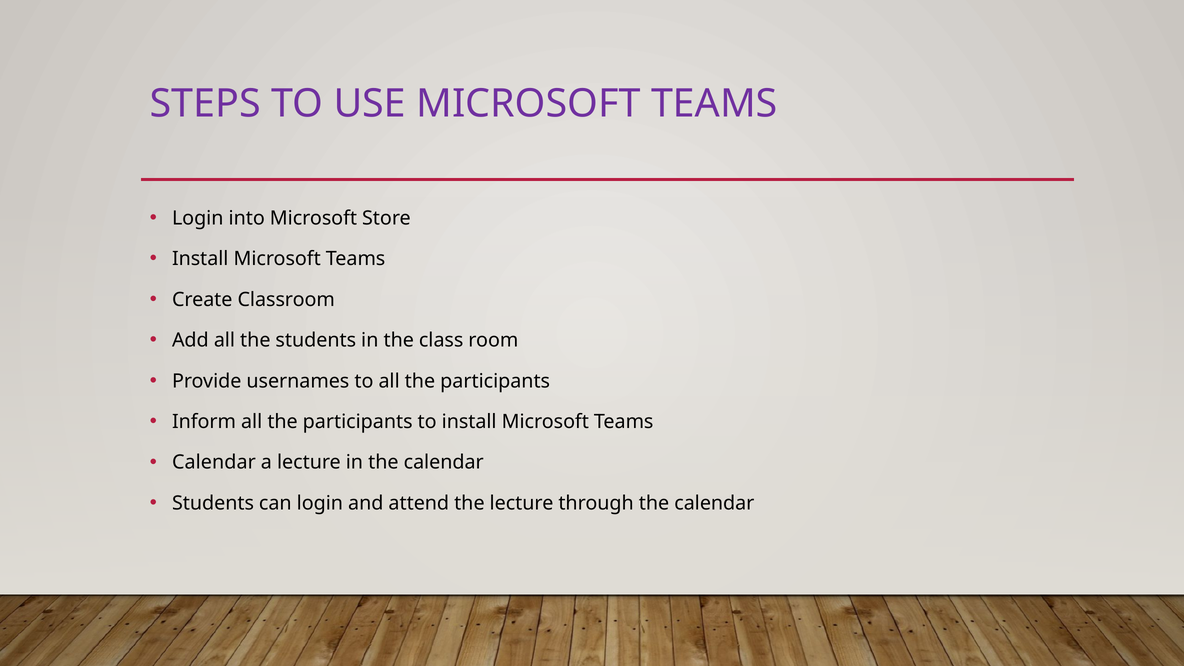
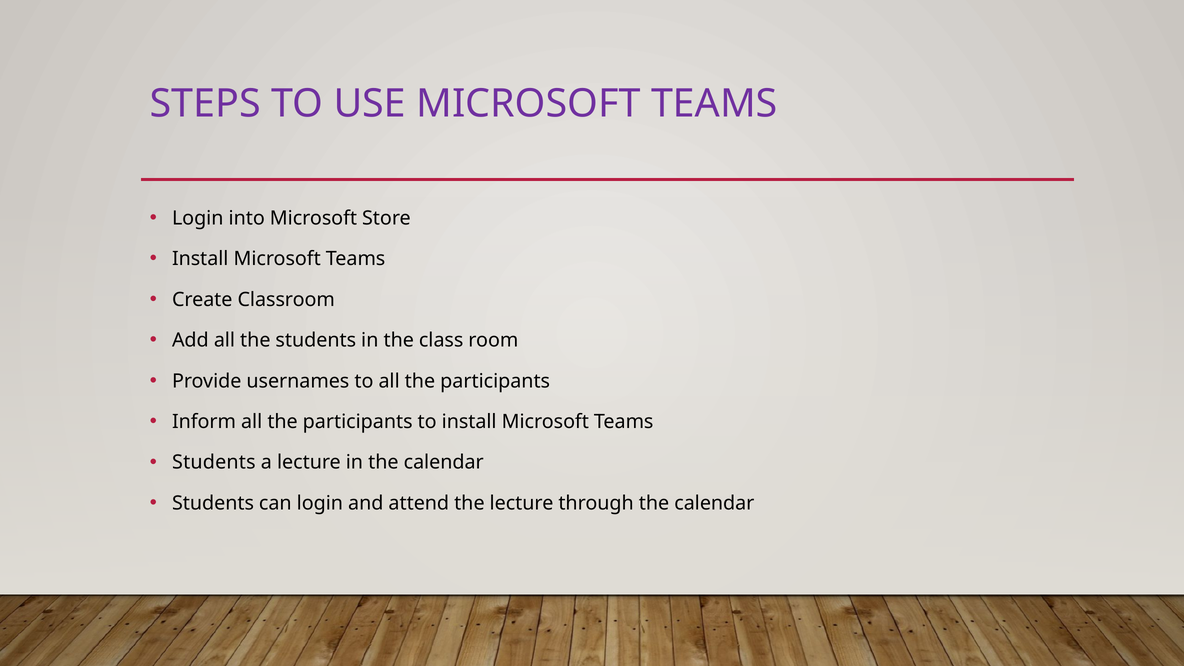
Calendar: Calendar -> Students (214, 462)
